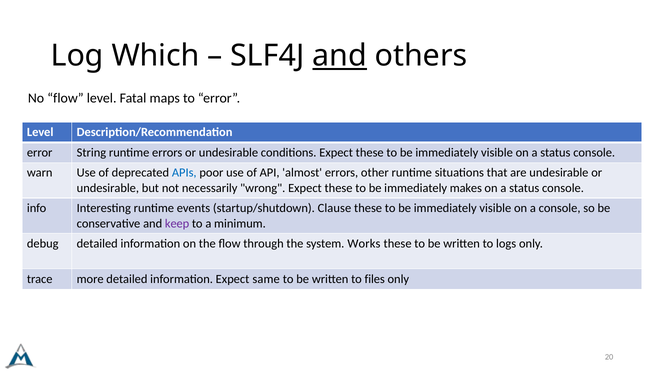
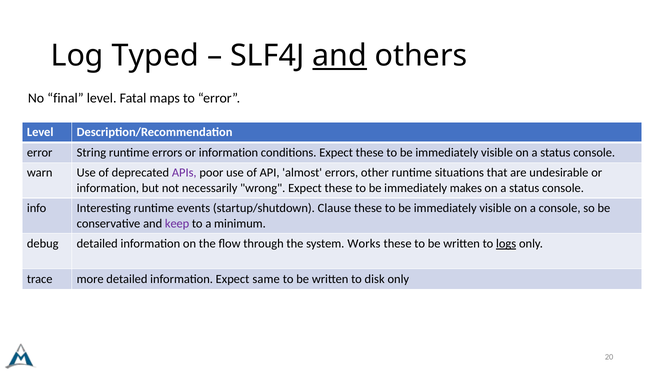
Which: Which -> Typed (155, 56)
No flow: flow -> final (65, 98)
errors or undesirable: undesirable -> information (228, 152)
APIs colour: blue -> purple (184, 173)
undesirable: undesirable -> information (108, 188)
logs underline: none -> present (506, 243)
files: files -> disk (375, 279)
